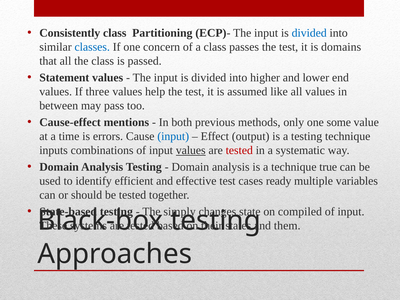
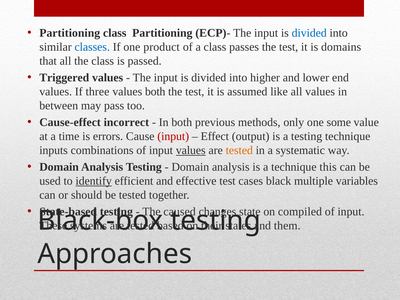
Consistently: Consistently -> Partitioning (70, 33)
concern: concern -> product (162, 47)
Statement: Statement -> Triggered (64, 78)
values help: help -> both (155, 92)
mentions: mentions -> incorrect (126, 122)
input colour: blue -> red (173, 136)
tested colour: red -> orange (239, 150)
true: true -> this (328, 167)
identify underline: none -> present (94, 181)
ready: ready -> black (279, 181)
simply: simply -> caused (180, 212)
